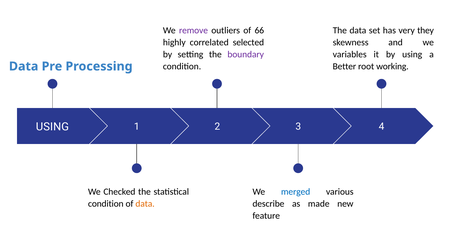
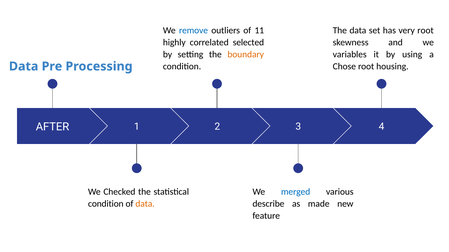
remove colour: purple -> blue (193, 30)
66: 66 -> 11 (259, 30)
very they: they -> root (426, 30)
boundary colour: purple -> orange (246, 54)
Better: Better -> Chose (344, 66)
working: working -> housing (392, 66)
USING: USING -> AFTER (52, 127)
